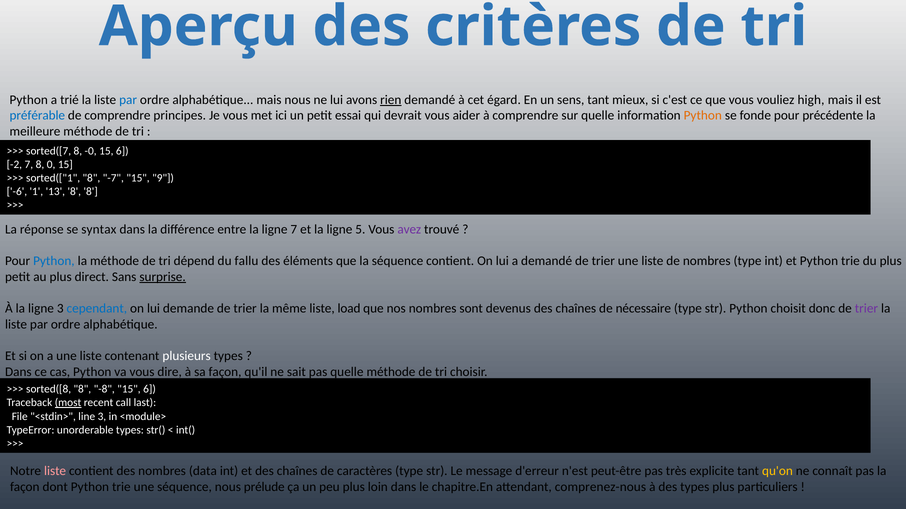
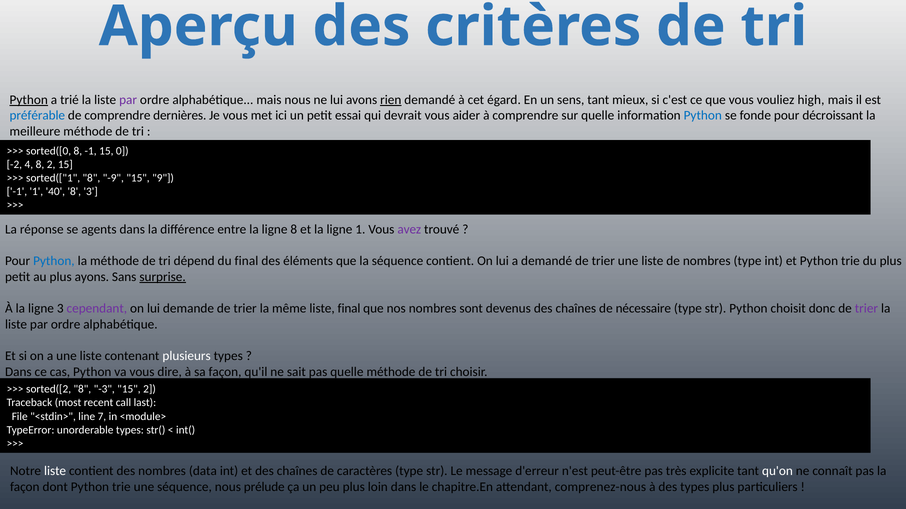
Python underline: none -> present (29, 100)
par colour: blue -> purple (128, 100)
principes: principes -> dernières (180, 116)
Python colour: orange -> blue (703, 116)
précédente: précédente -> décroissant (833, 116)
sorted([7: sorted([7 -> sorted([0 (49, 151)
8 -0: -0 -> -1 (91, 151)
6: 6 -> 0 (122, 151)
-2 7: 7 -> 4 (29, 165)
8 0: 0 -> 2 (51, 165)
-7: -7 -> -9 (113, 178)
-6: -6 -> -1 (17, 192)
13: 13 -> 40 (55, 192)
8 8: 8 -> 3 (91, 192)
syntax: syntax -> agents (99, 229)
ligne 7: 7 -> 8 (294, 229)
ligne 5: 5 -> 1 (360, 229)
du fallu: fallu -> final (246, 261)
direct: direct -> ayons (92, 277)
cependant colour: blue -> purple (97, 309)
liste load: load -> final (349, 309)
sorted([8: sorted([8 -> sorted([2 (49, 390)
-8: -8 -> -3 (104, 390)
6: 6 -> 2 (150, 390)
most underline: present -> none (68, 403)
line 3: 3 -> 7 (102, 417)
liste colour: pink -> white (55, 472)
qu'on colour: yellow -> white (777, 472)
